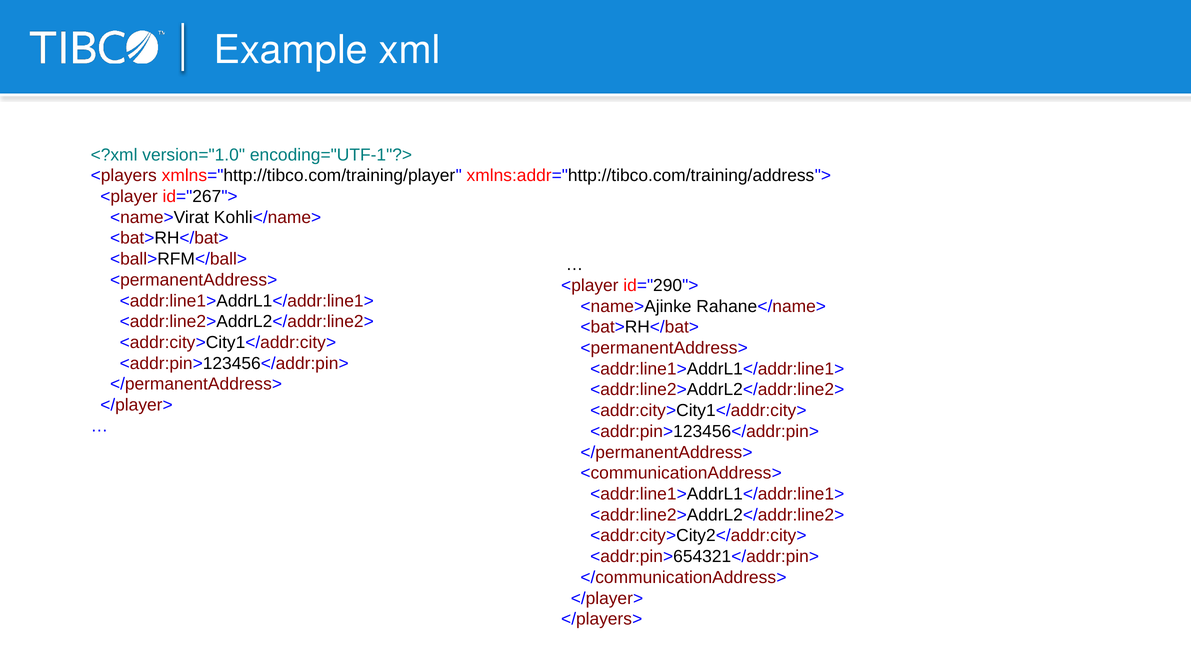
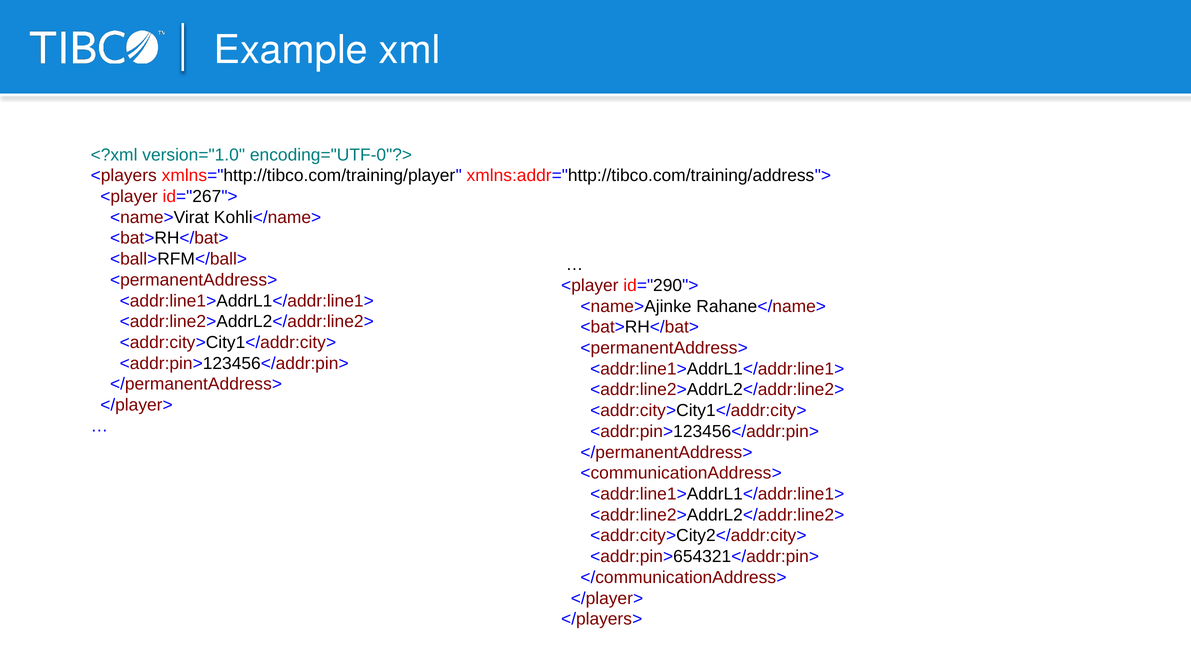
encoding="UTF-1"?>: encoding="UTF-1"?> -> encoding="UTF-0"?> (331, 155)
